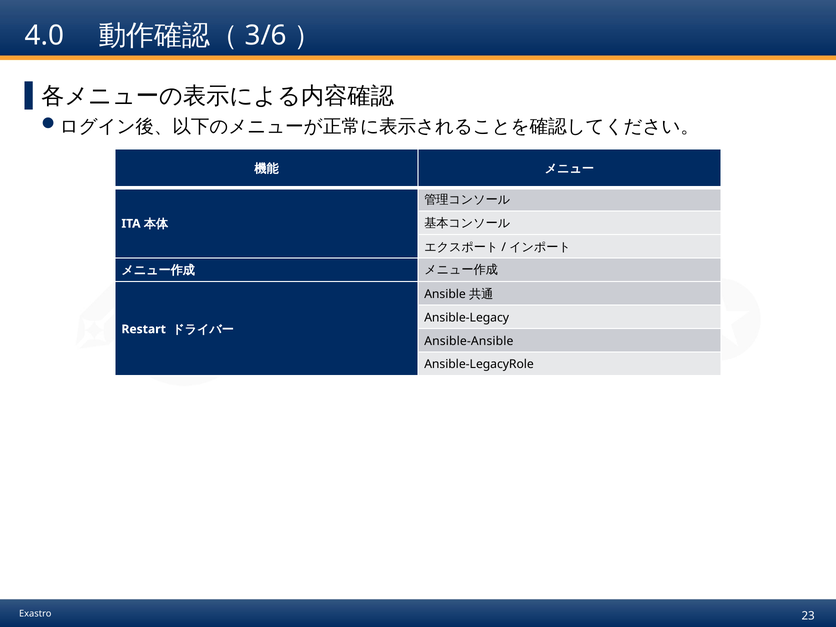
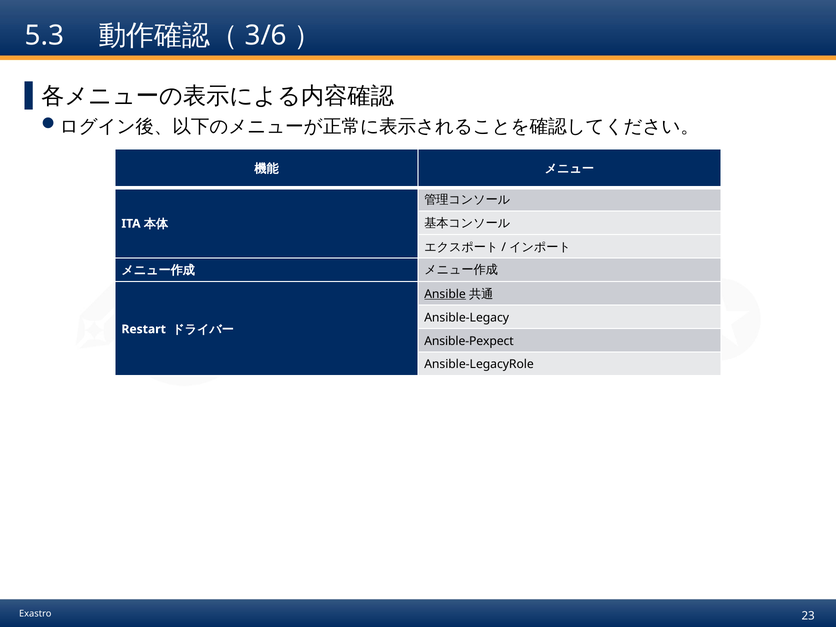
4.0: 4.0 -> 5.3 (44, 35)
Ansible underline: none -> present (445, 294)
Ansible-Ansible: Ansible-Ansible -> Ansible-Pexpect (469, 341)
